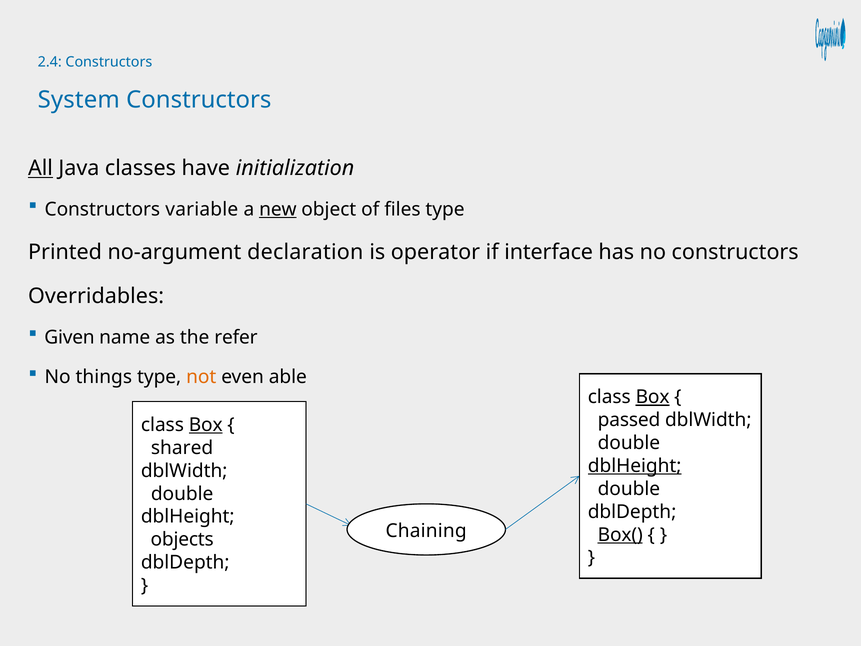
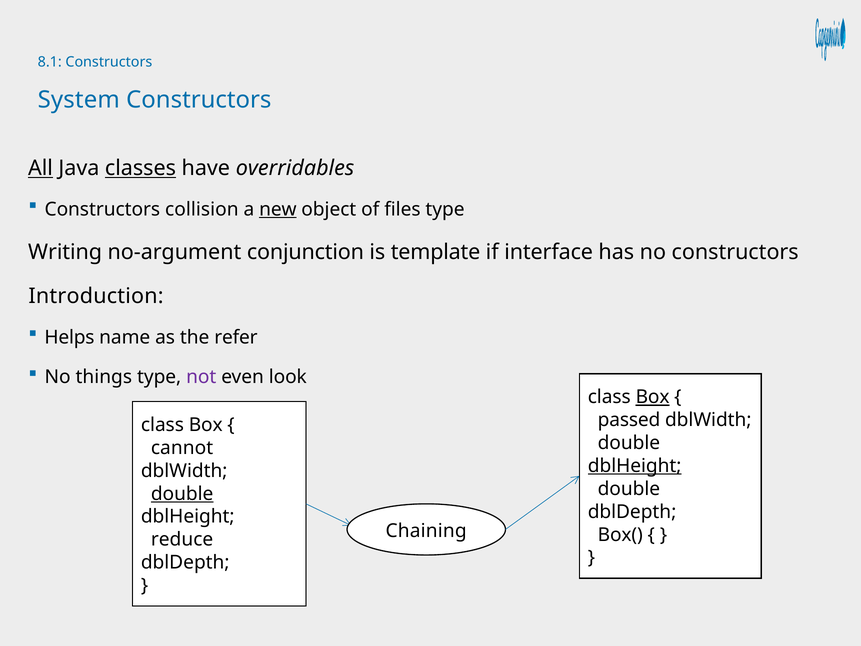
2.4: 2.4 -> 8.1 (50, 62)
classes underline: none -> present (140, 168)
initialization: initialization -> overridables (295, 168)
variable: variable -> collision (202, 209)
Printed: Printed -> Writing (65, 252)
declaration: declaration -> conjunction (305, 252)
operator: operator -> template (436, 252)
Overridables: Overridables -> Introduction (96, 296)
Given: Given -> Helps (69, 337)
not colour: orange -> purple (201, 377)
able: able -> look (288, 377)
Box underline: present -> none (206, 425)
shared: shared -> cannot (182, 448)
double underline: none -> present (182, 494)
Box( underline: present -> none (620, 534)
objects: objects -> reduce (182, 539)
